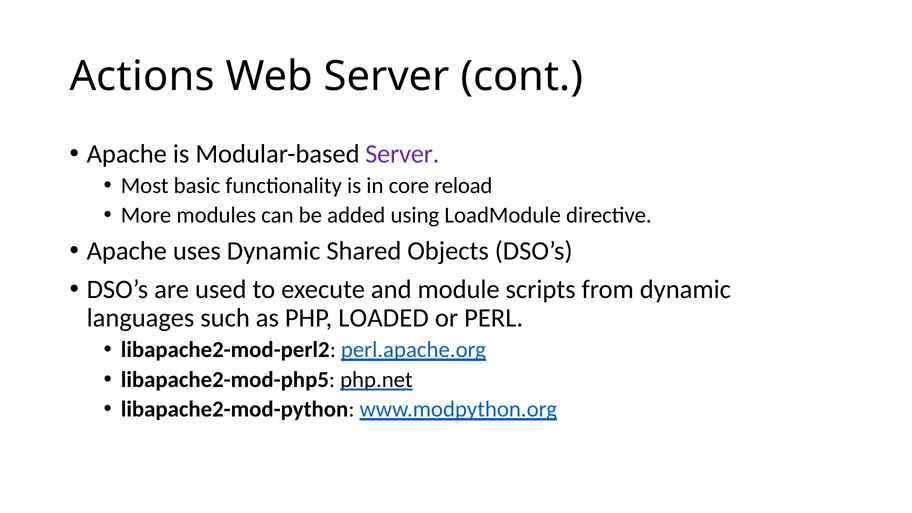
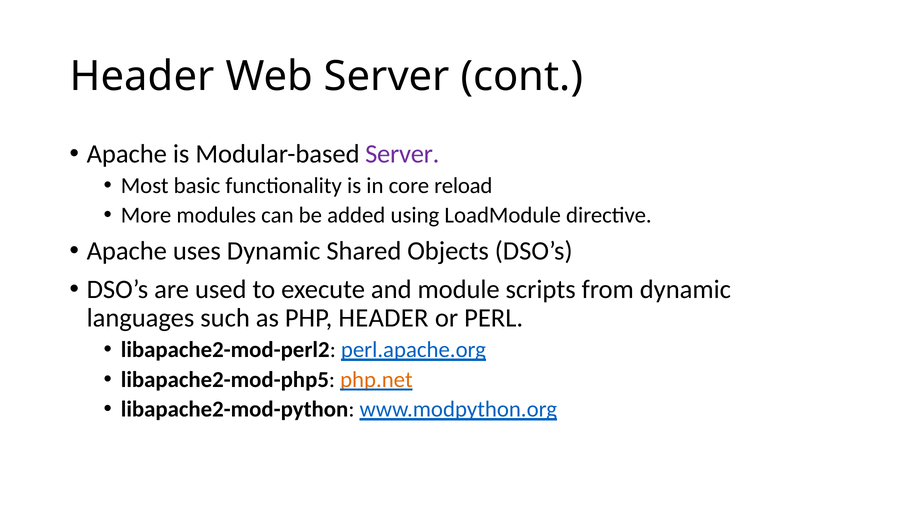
Actions: Actions -> Header (142, 77)
PHP LOADED: LOADED -> HEADER (384, 318)
php.net colour: black -> orange (376, 380)
